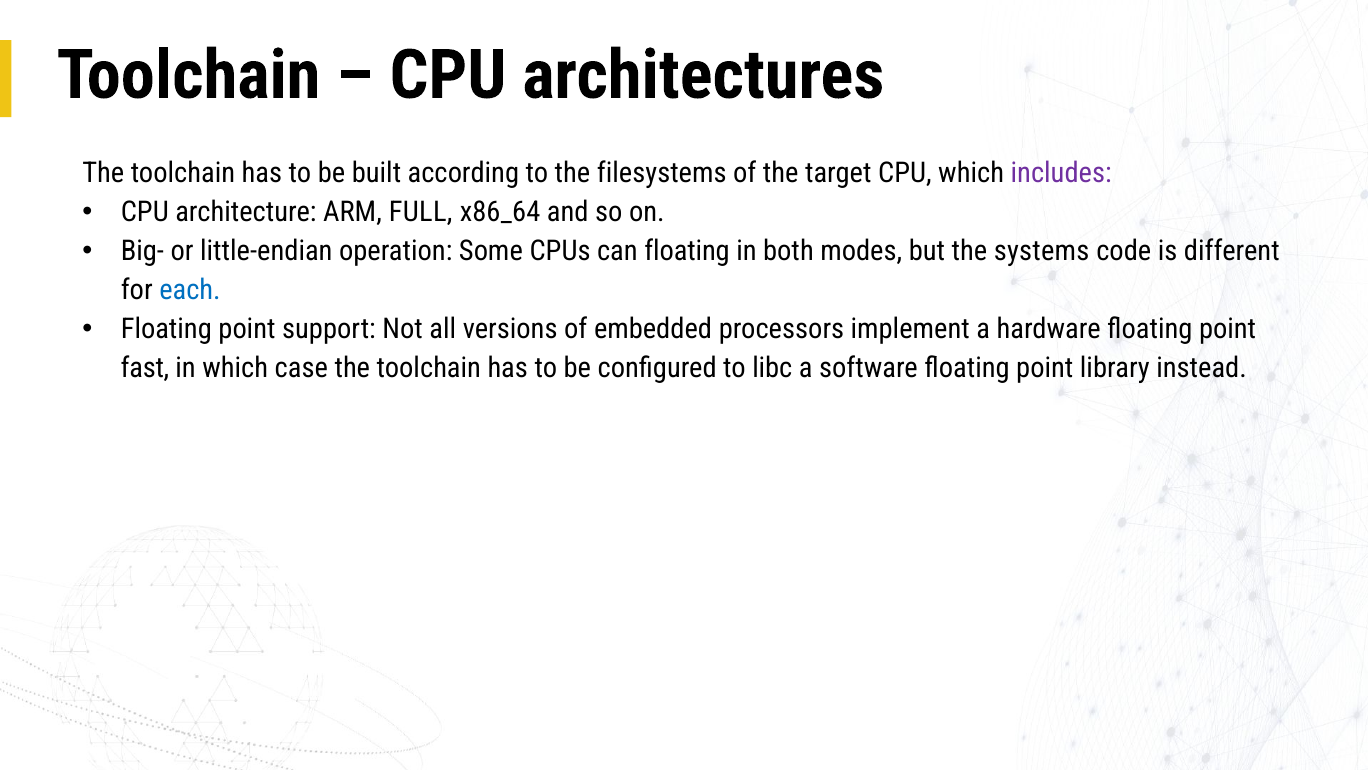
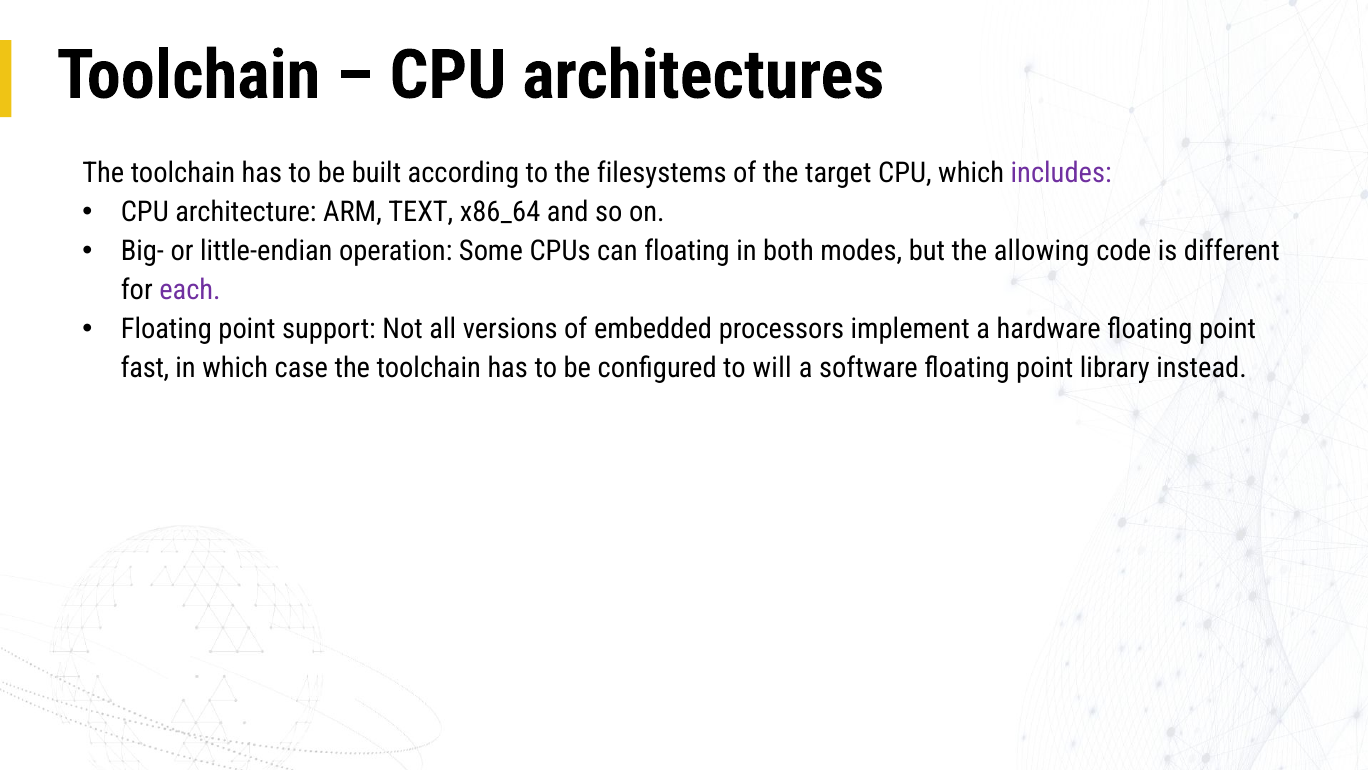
FULL: FULL -> TEXT (421, 212)
systems: systems -> allowing (1042, 251)
each colour: blue -> purple (190, 290)
libc: libc -> will (772, 368)
